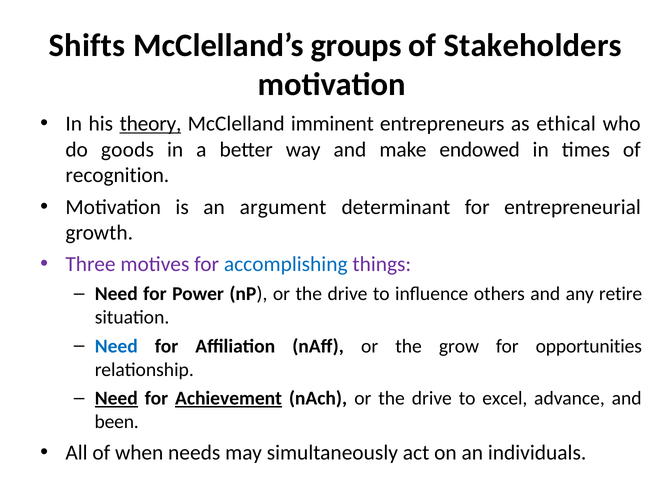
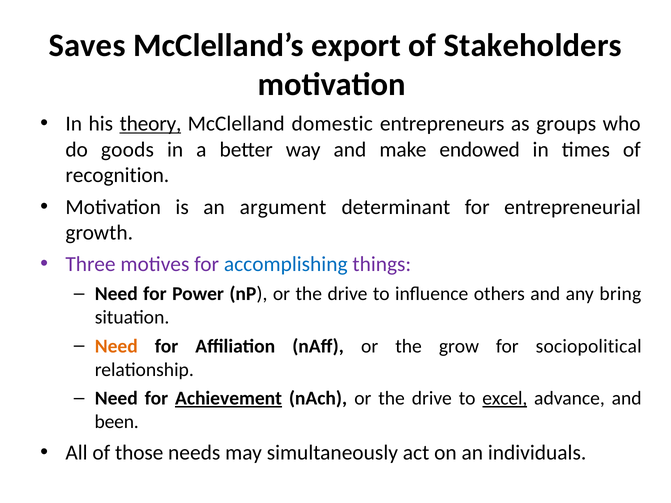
Shifts: Shifts -> Saves (87, 45)
groups: groups -> export (356, 45)
imminent: imminent -> domestic (332, 124)
ethical: ethical -> groups (566, 124)
retire: retire -> bring (620, 294)
Need colour: blue -> orange (116, 346)
opportunities: opportunities -> sociopolitical (589, 346)
Need underline: present -> none (116, 399)
excel underline: none -> present (505, 399)
when: when -> those (139, 453)
